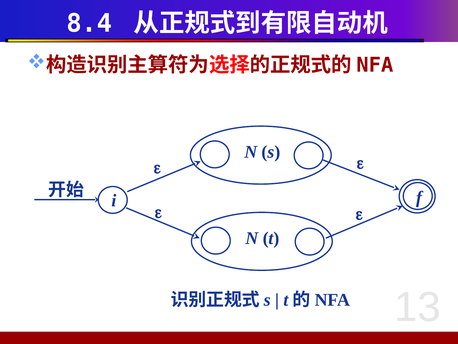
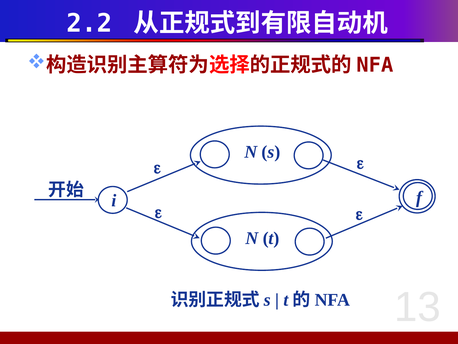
8.4: 8.4 -> 2.2 (89, 24)
